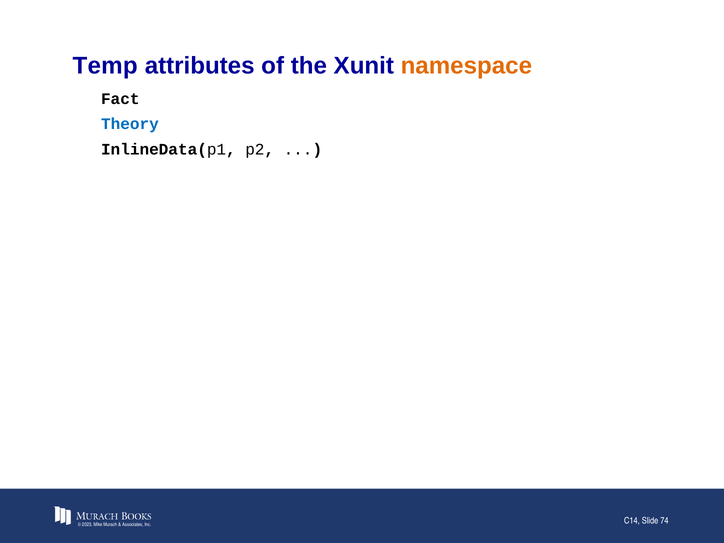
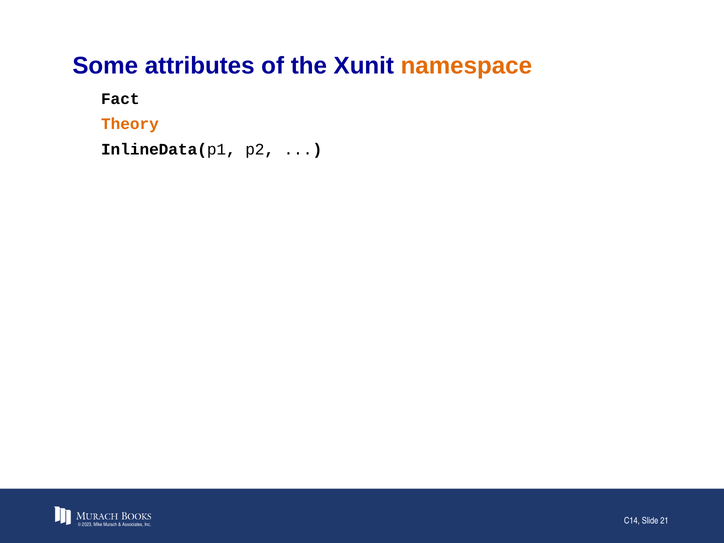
Temp: Temp -> Some (105, 66)
Theory colour: blue -> orange (130, 124)
74: 74 -> 21 (664, 521)
